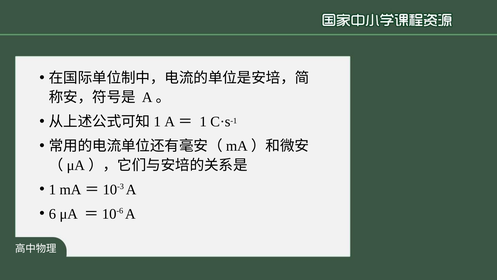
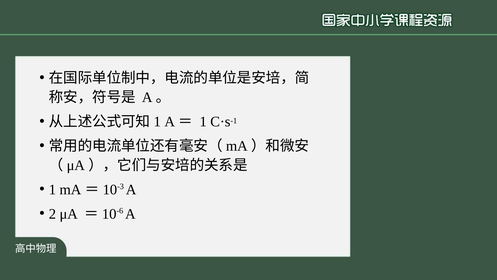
6: 6 -> 2 (52, 214)
